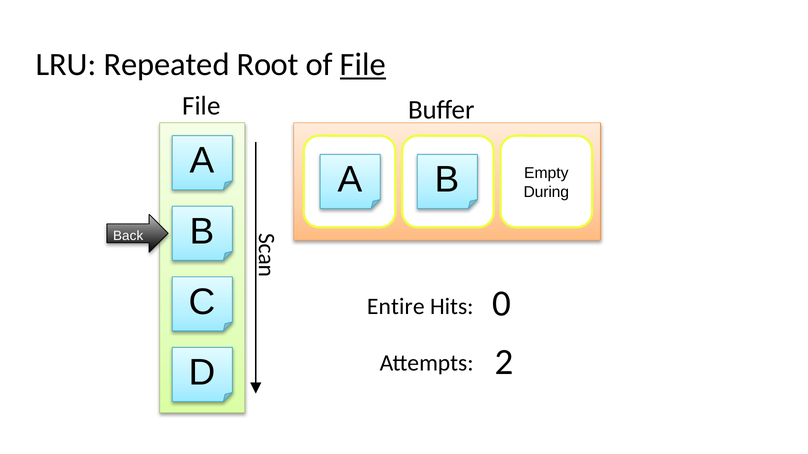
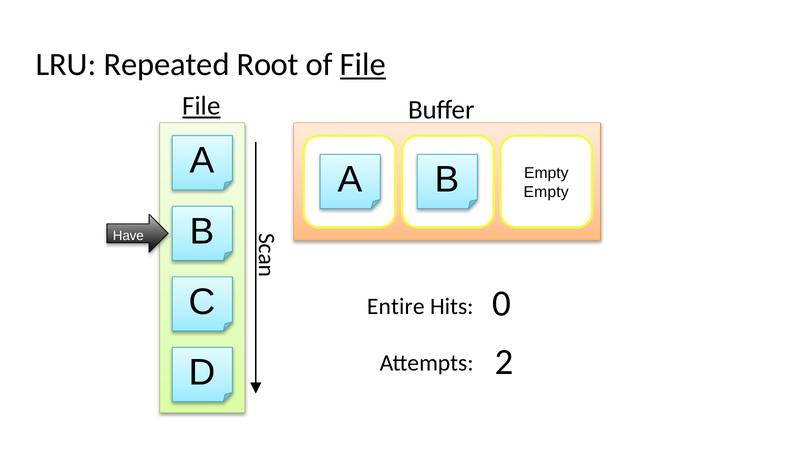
File underline: none -> present (201, 106)
During: During -> Empty (546, 192)
Back: Back -> Have (128, 236)
